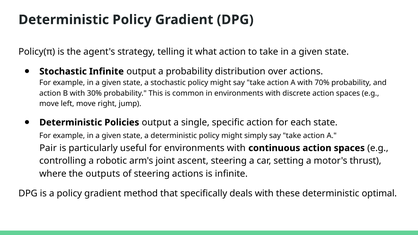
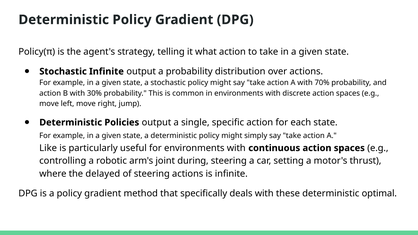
Pair: Pair -> Like (48, 148)
ascent: ascent -> during (193, 161)
outputs: outputs -> delayed (103, 174)
